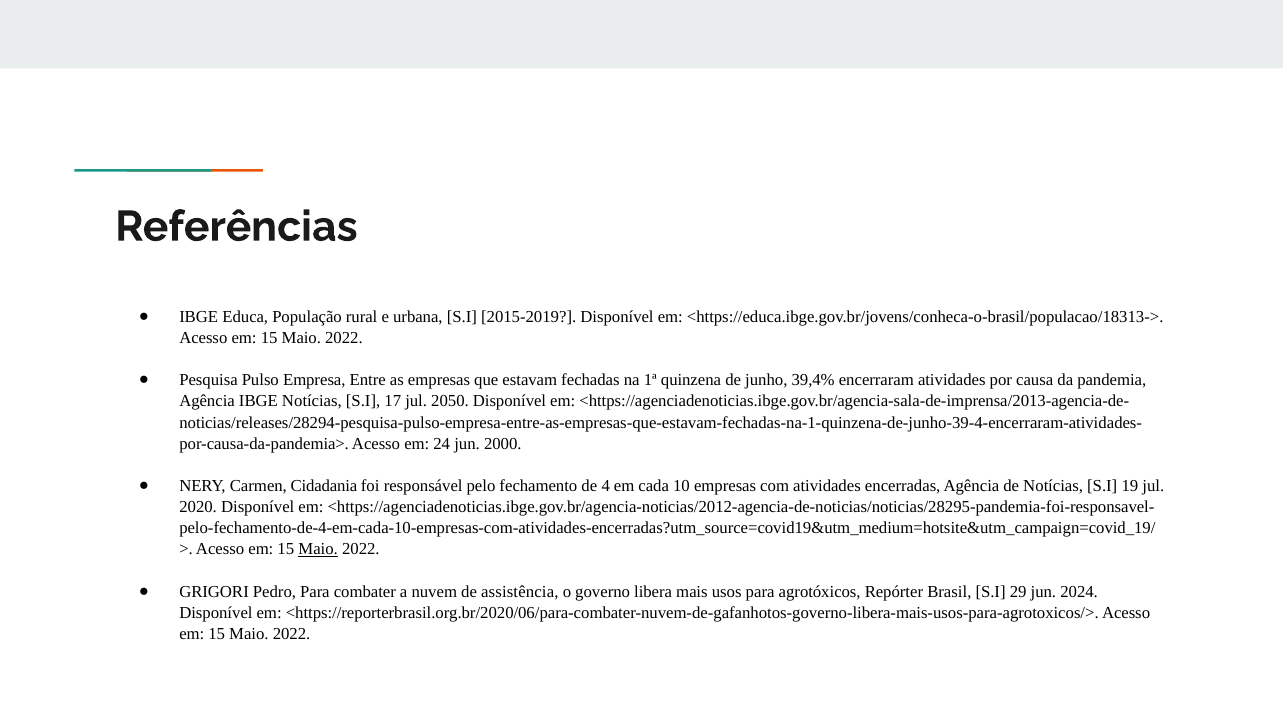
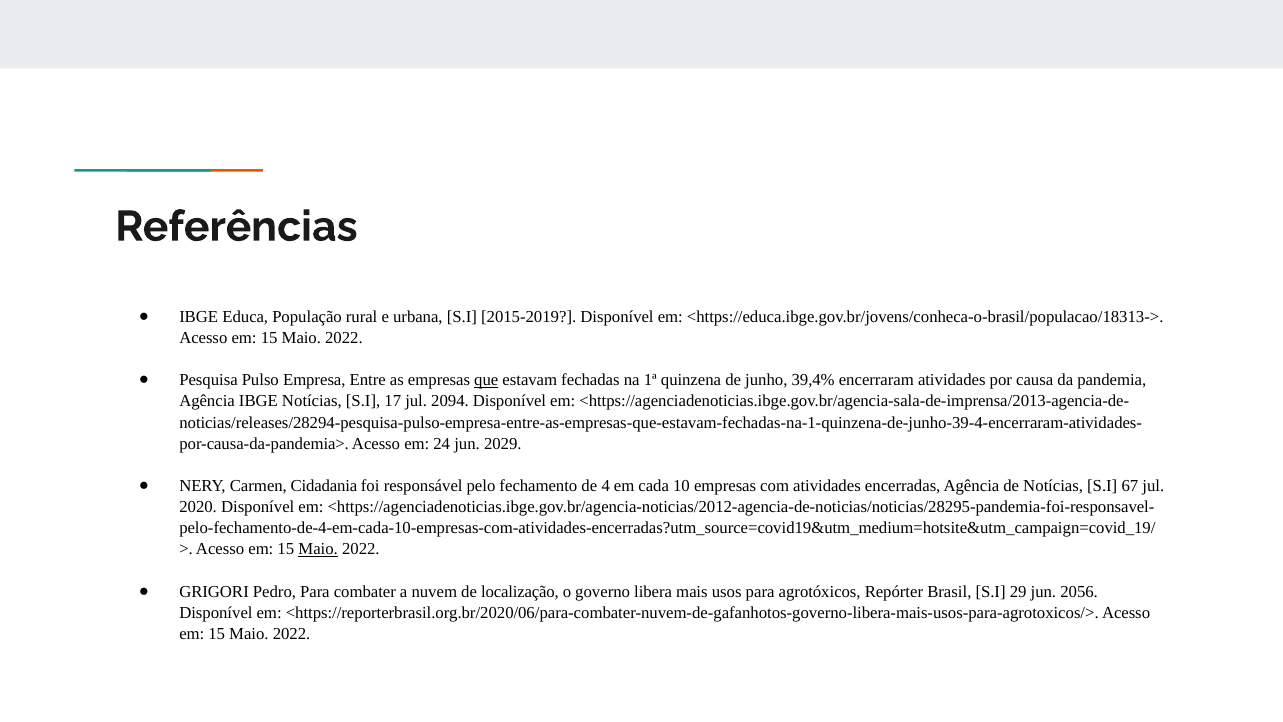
que underline: none -> present (486, 380)
2050: 2050 -> 2094 (450, 401)
2000: 2000 -> 2029 (503, 443)
19: 19 -> 67 (1130, 486)
assistência: assistência -> localização (520, 591)
2024: 2024 -> 2056 (1079, 591)
